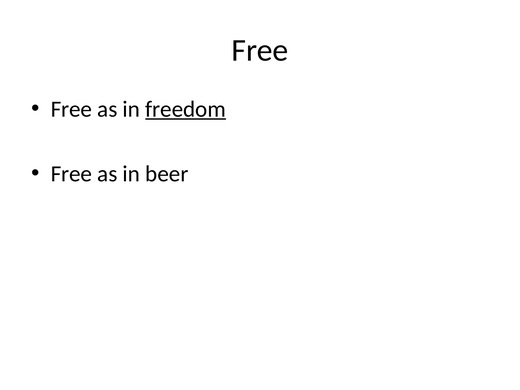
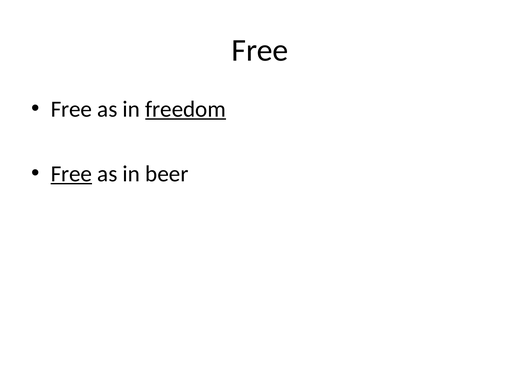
Free underline: none -> present (71, 174)
